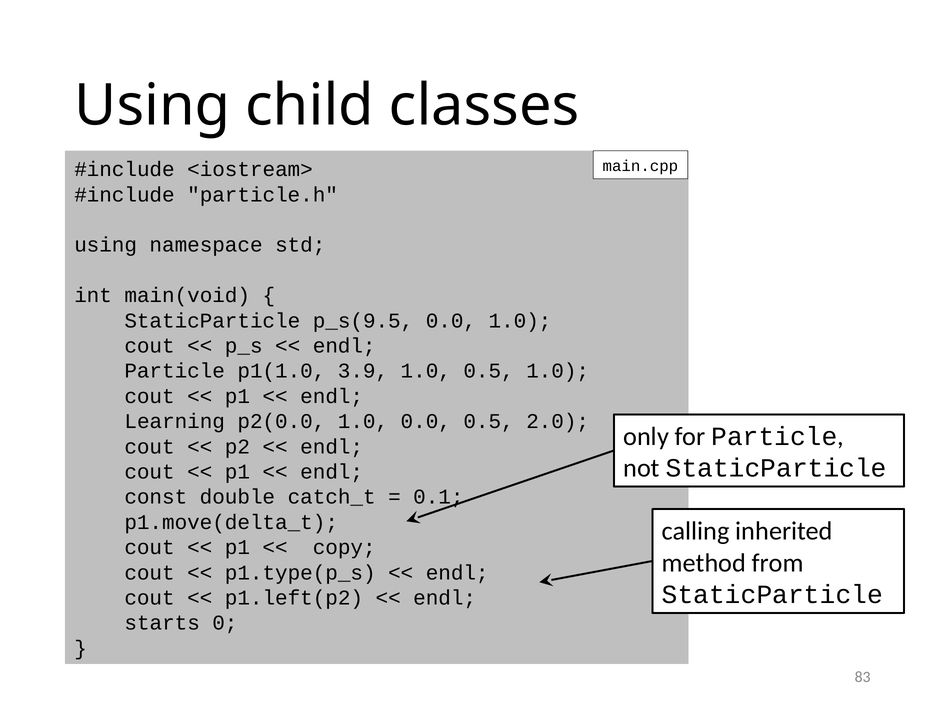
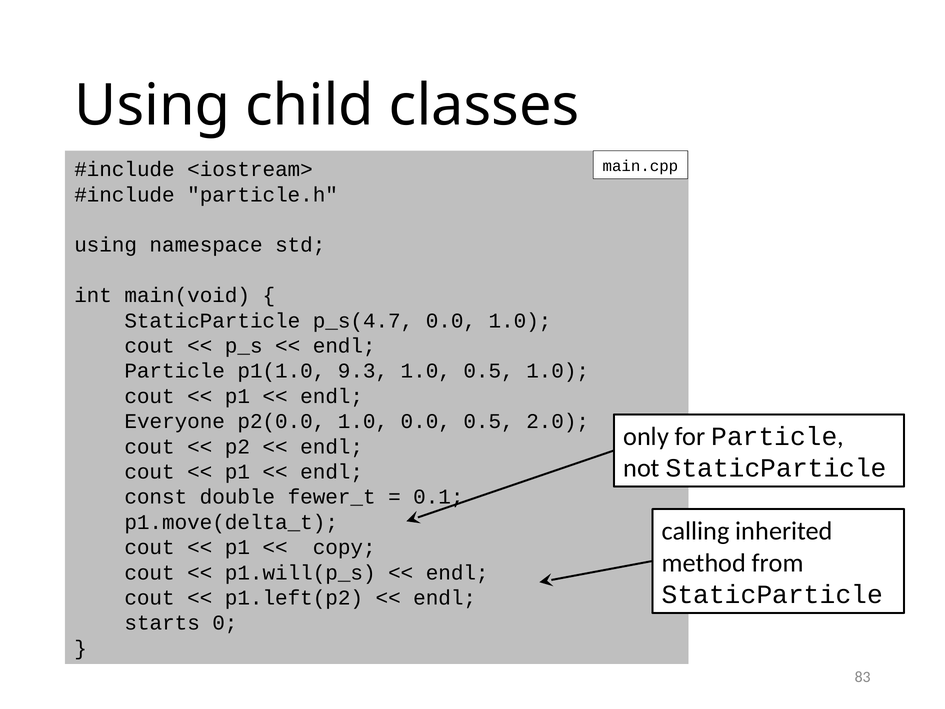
p_s(9.5: p_s(9.5 -> p_s(4.7 (363, 321)
3.9: 3.9 -> 9.3 (363, 371)
Learning: Learning -> Everyone (175, 421)
catch_t: catch_t -> fewer_t (332, 497)
p1.type(p_s: p1.type(p_s -> p1.will(p_s (300, 572)
